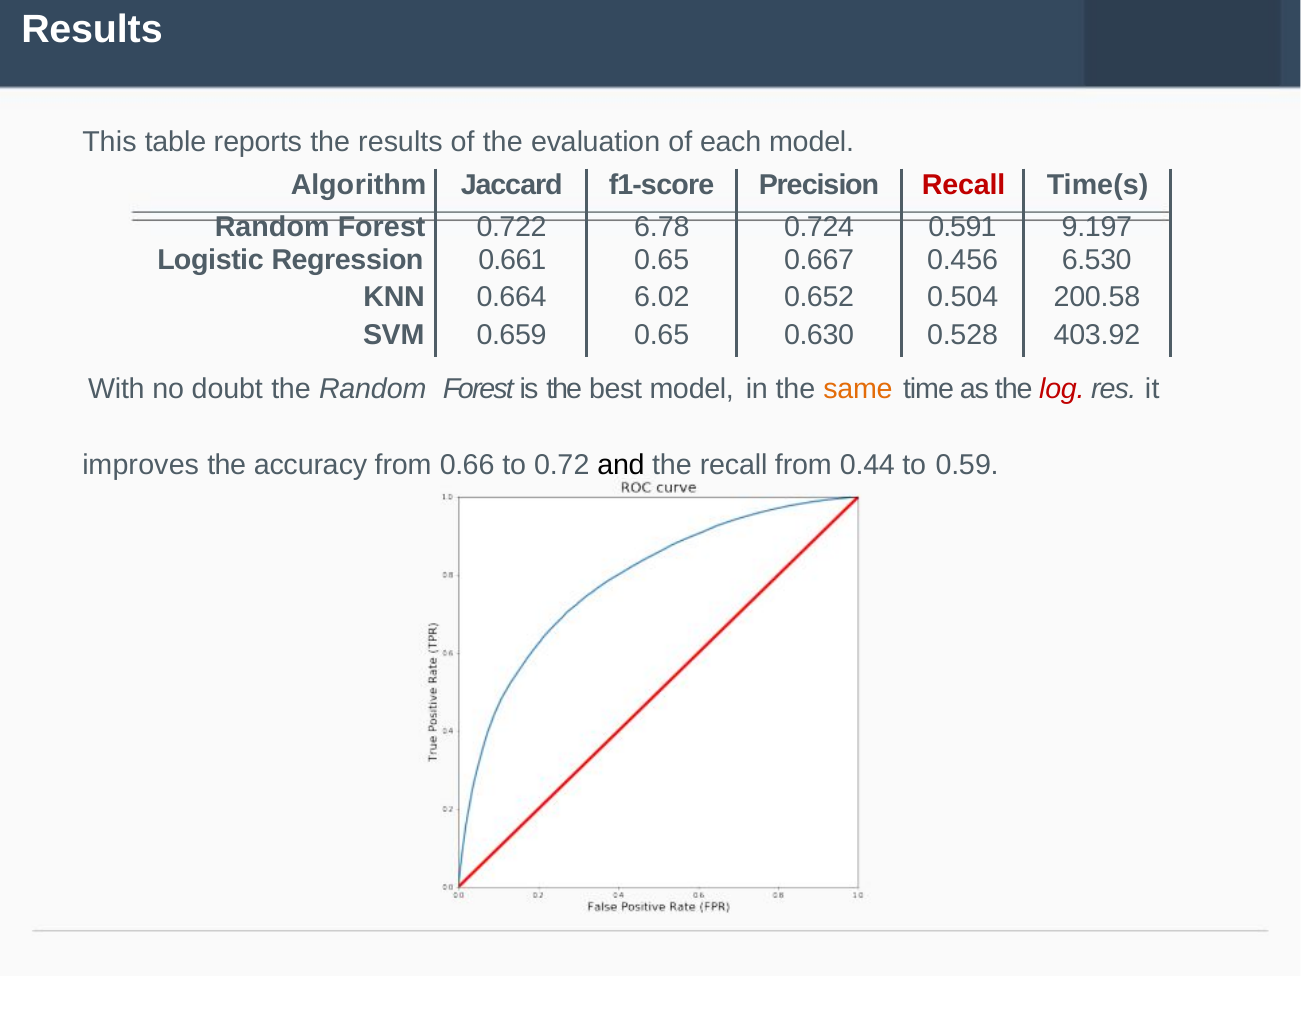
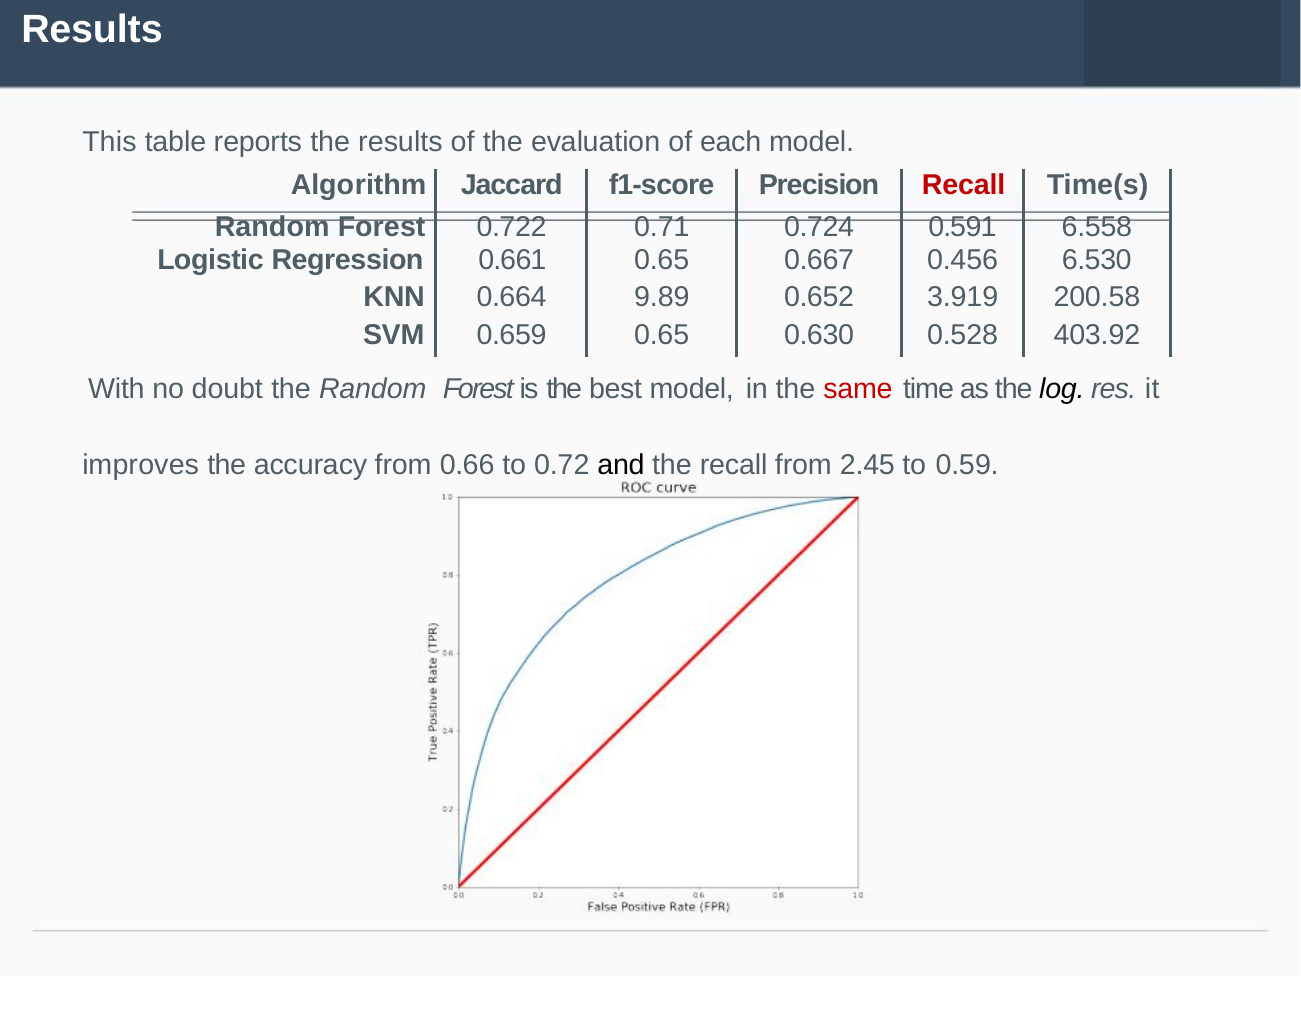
6.78: 6.78 -> 0.71 (662, 227)
9.197: 9.197 -> 6.558 (1097, 227)
6.02: 6.02 -> 9.89 (662, 297)
0.504: 0.504 -> 3.919 (963, 297)
same colour: orange -> red (858, 390)
log colour: red -> black (1062, 390)
0.44: 0.44 -> 2.45 (867, 465)
